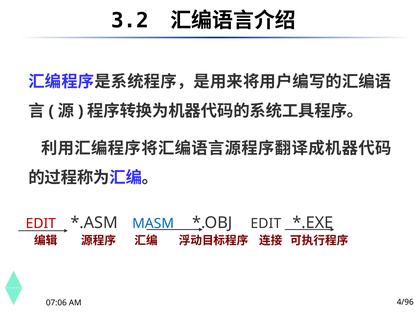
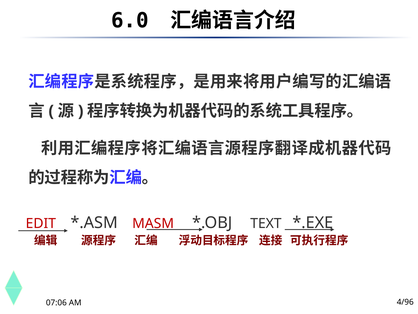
3.2: 3.2 -> 6.0 (130, 21)
MASM colour: blue -> red (153, 223)
EDIT: EDIT -> TEXT (266, 223)
